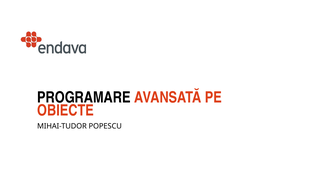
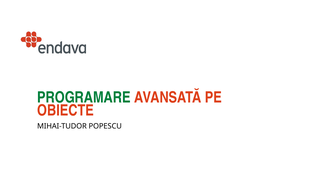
PROGRAMARE colour: black -> green (84, 97)
